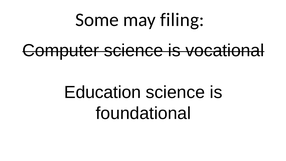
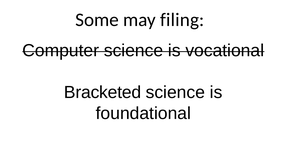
Education: Education -> Bracketed (103, 92)
